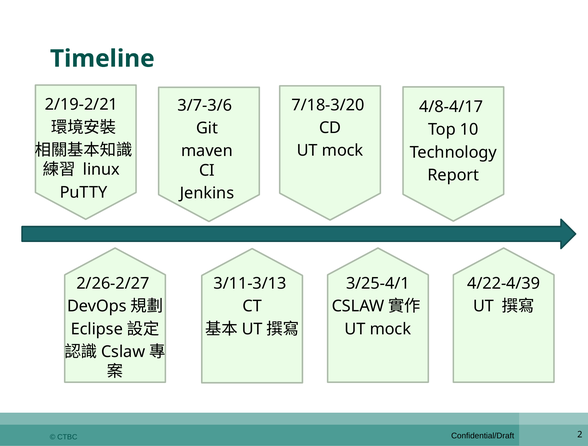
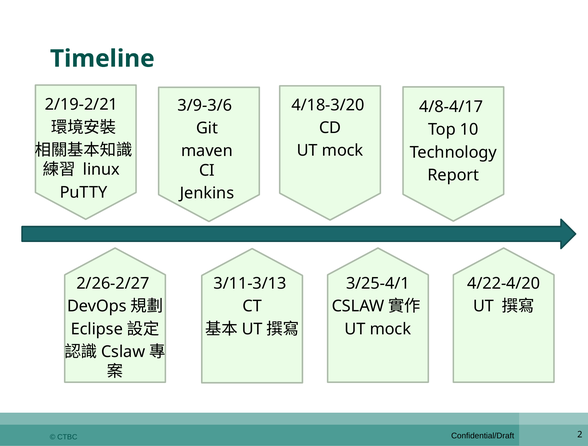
7/18-3/20: 7/18-3/20 -> 4/18-3/20 (328, 105)
3/7-3/6: 3/7-3/6 -> 3/9-3/6 (205, 105)
4/22-4/39: 4/22-4/39 -> 4/22-4/20 (504, 283)
